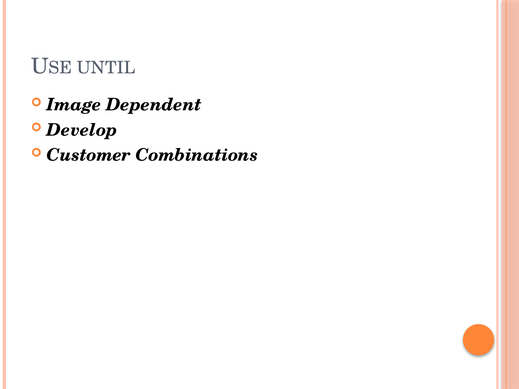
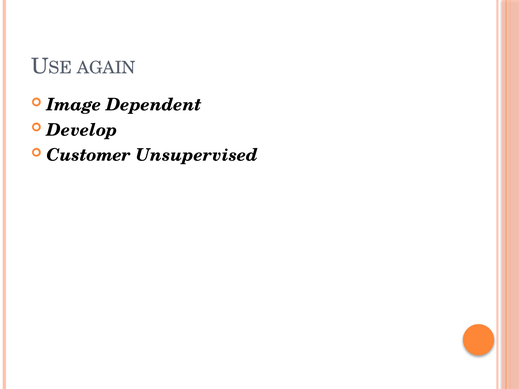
UNTIL: UNTIL -> AGAIN (106, 68)
Combinations: Combinations -> Unsupervised (197, 155)
